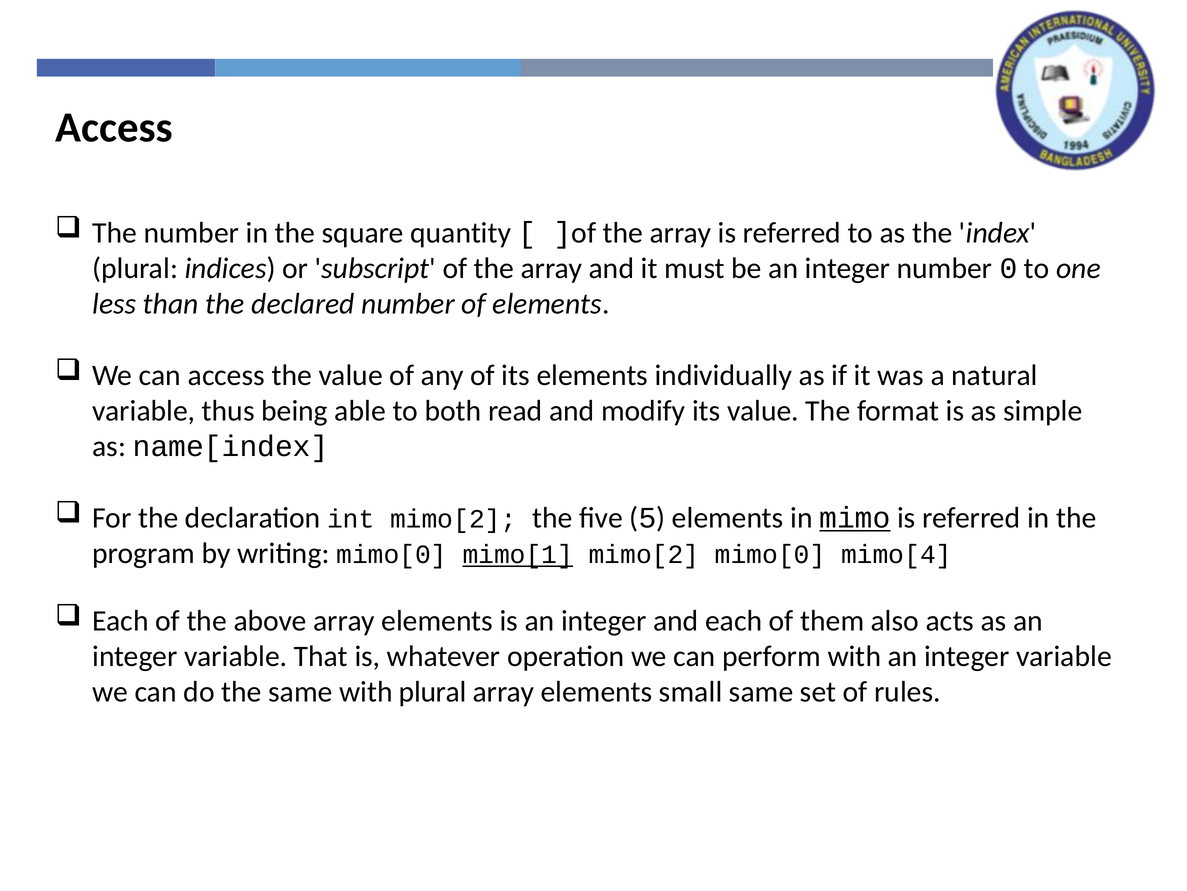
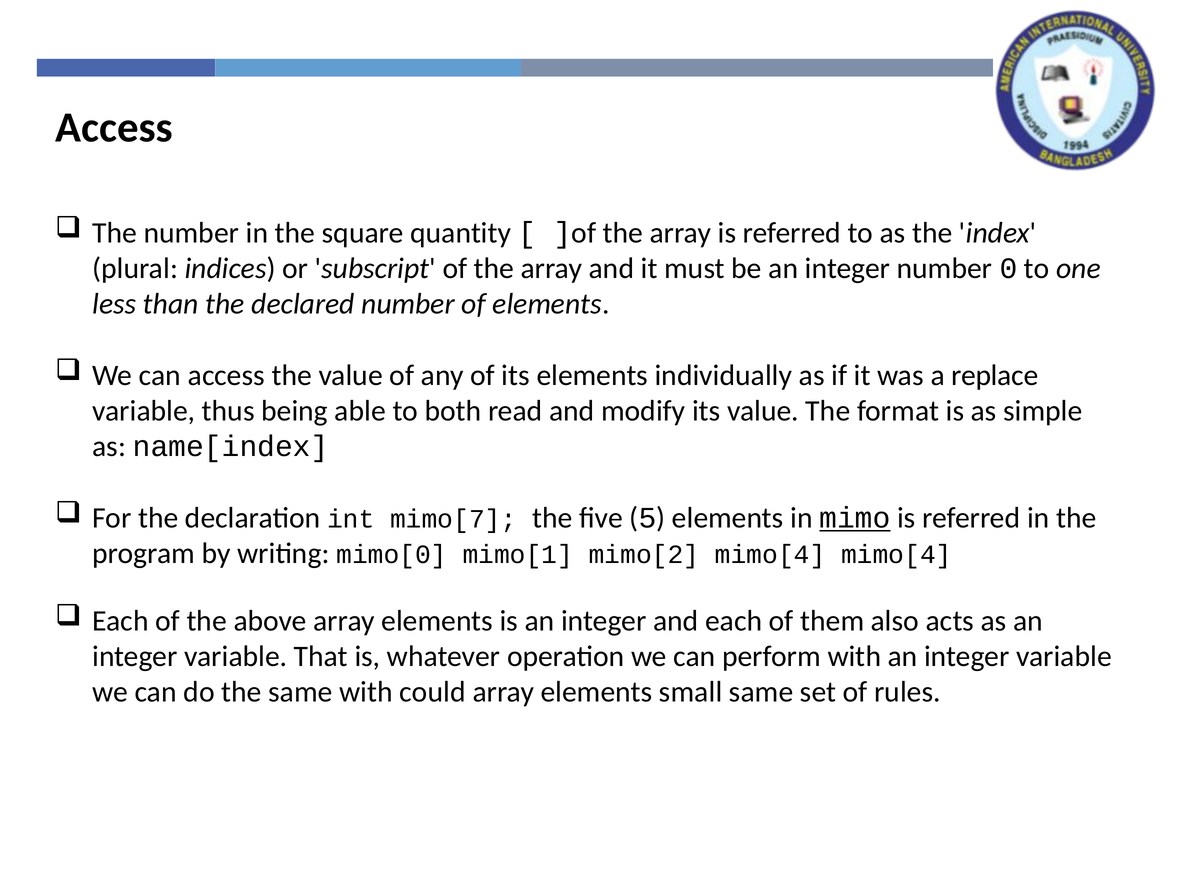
natural: natural -> replace (995, 375)
int mimo[2: mimo[2 -> mimo[7 (453, 519)
mimo[1 underline: present -> none (518, 554)
mimo[2 mimo[0: mimo[0 -> mimo[4 (770, 554)
with plural: plural -> could (433, 692)
